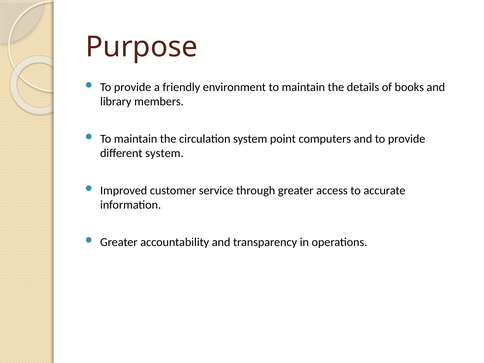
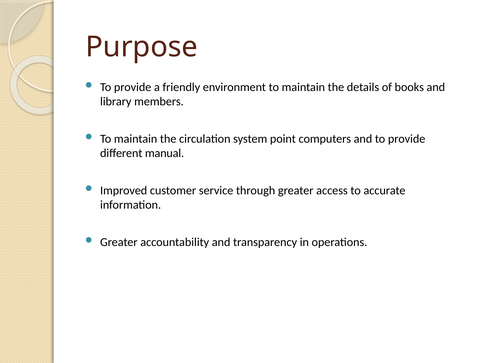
different system: system -> manual (165, 153)
